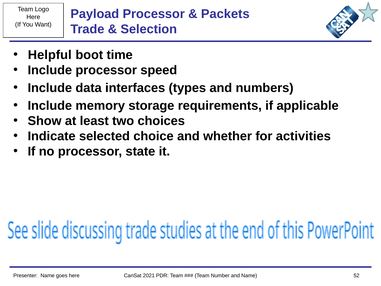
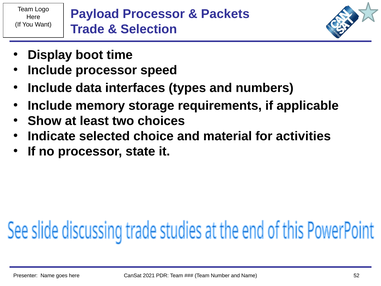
Helpful: Helpful -> Display (50, 55)
whether: whether -> material (228, 136)
